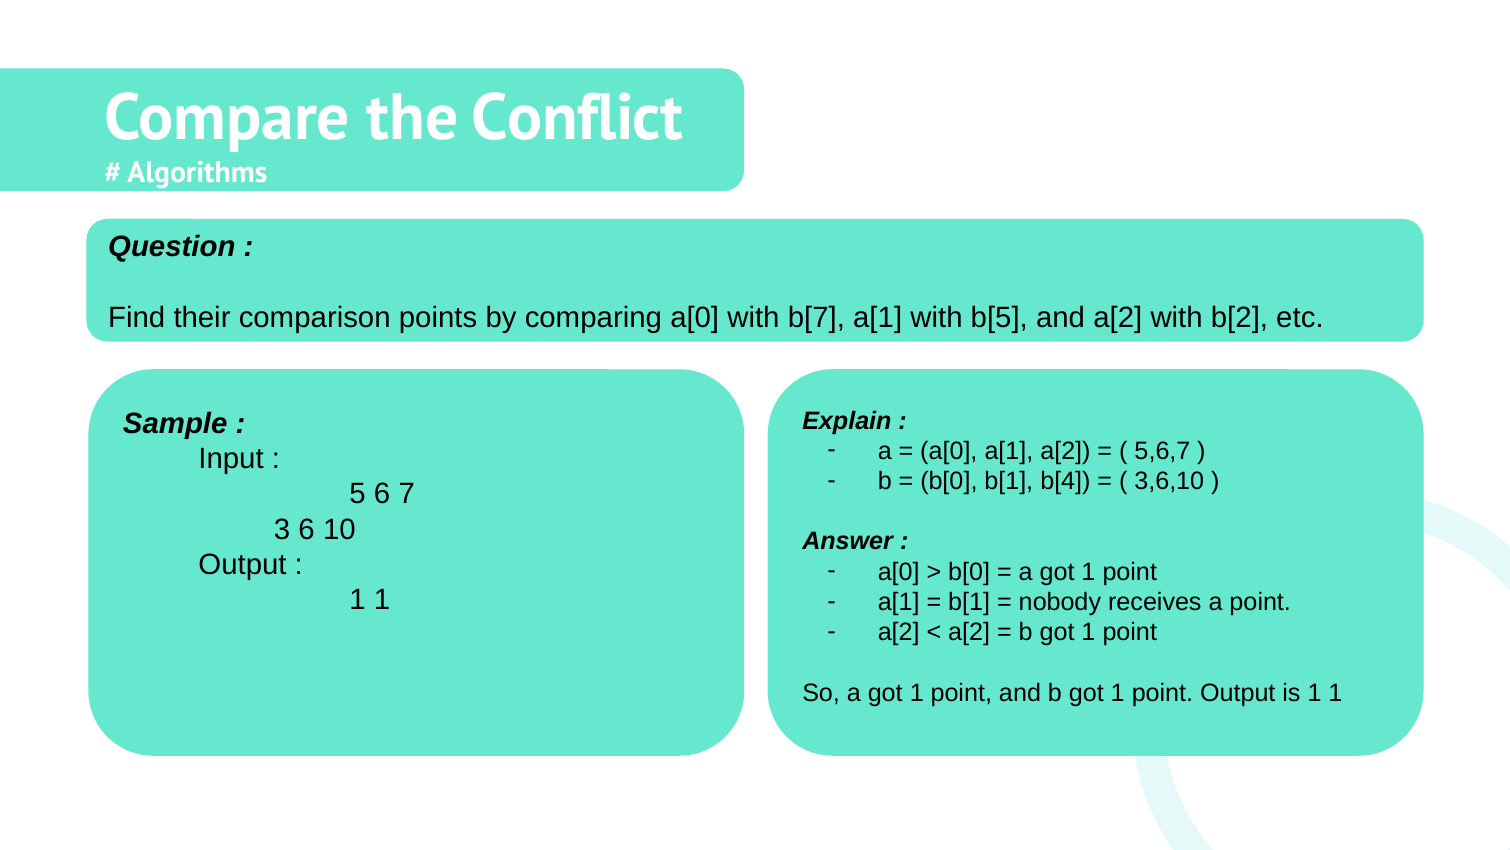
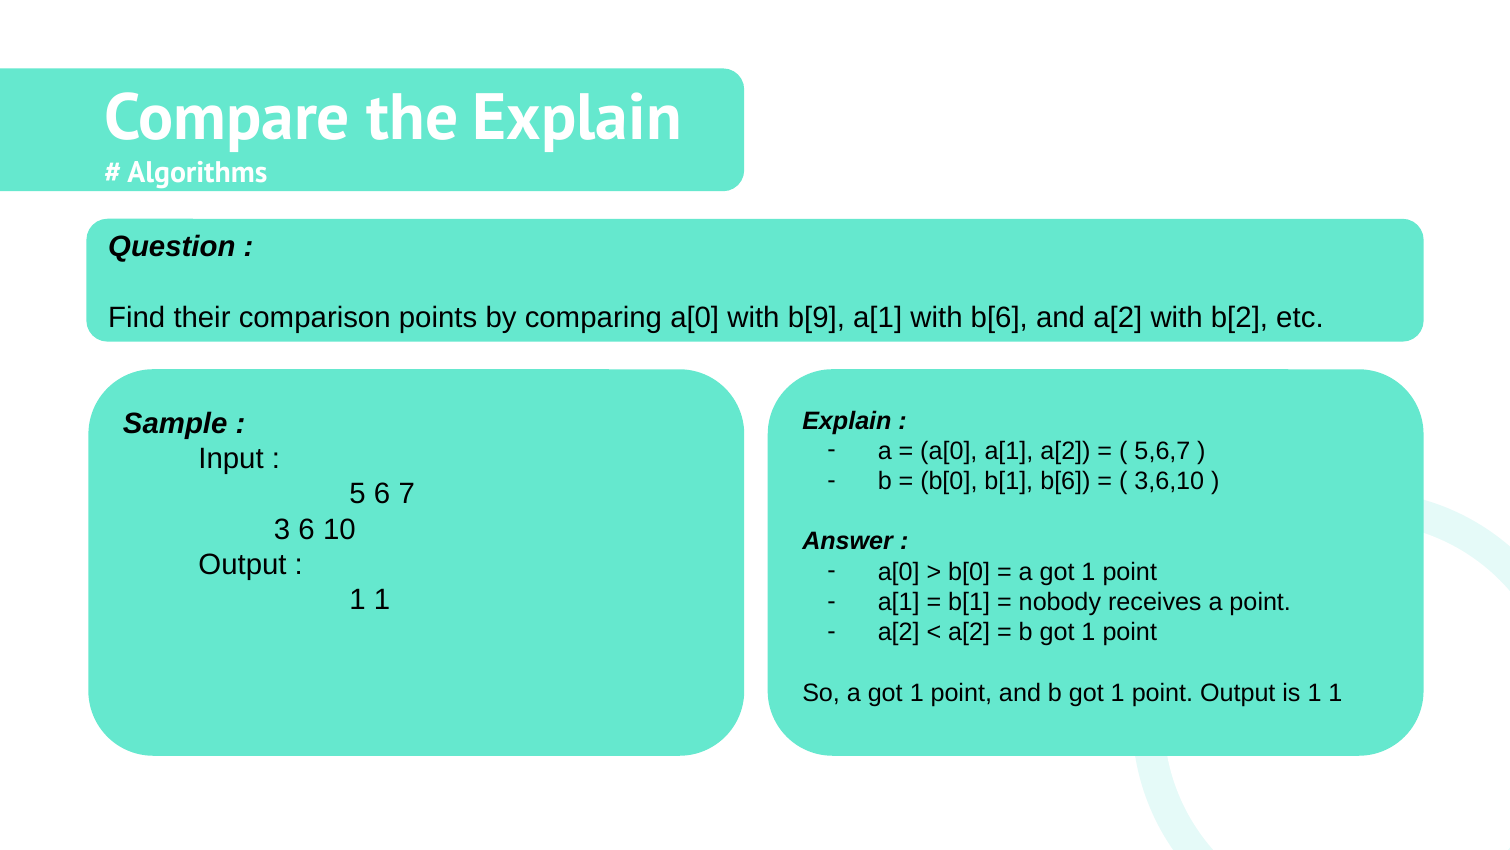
the Conflict: Conflict -> Explain (577, 118)
b[7: b[7 -> b[9 (816, 317)
with b[5: b[5 -> b[6 (999, 317)
b[1 b[4: b[4 -> b[6 (1065, 481)
